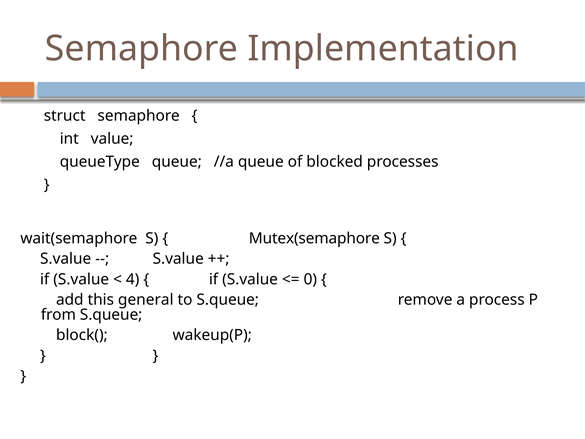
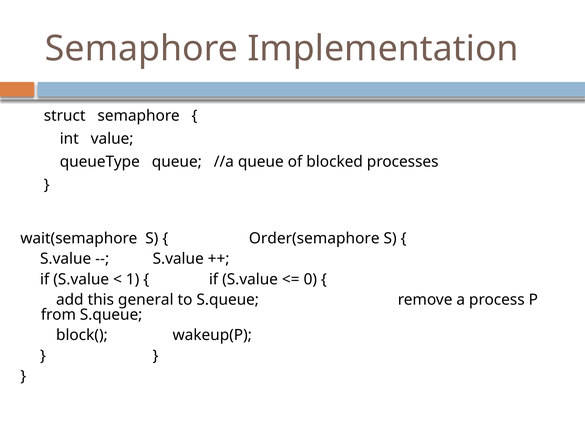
Mutex(semaphore: Mutex(semaphore -> Order(semaphore (314, 238)
4: 4 -> 1 (133, 279)
